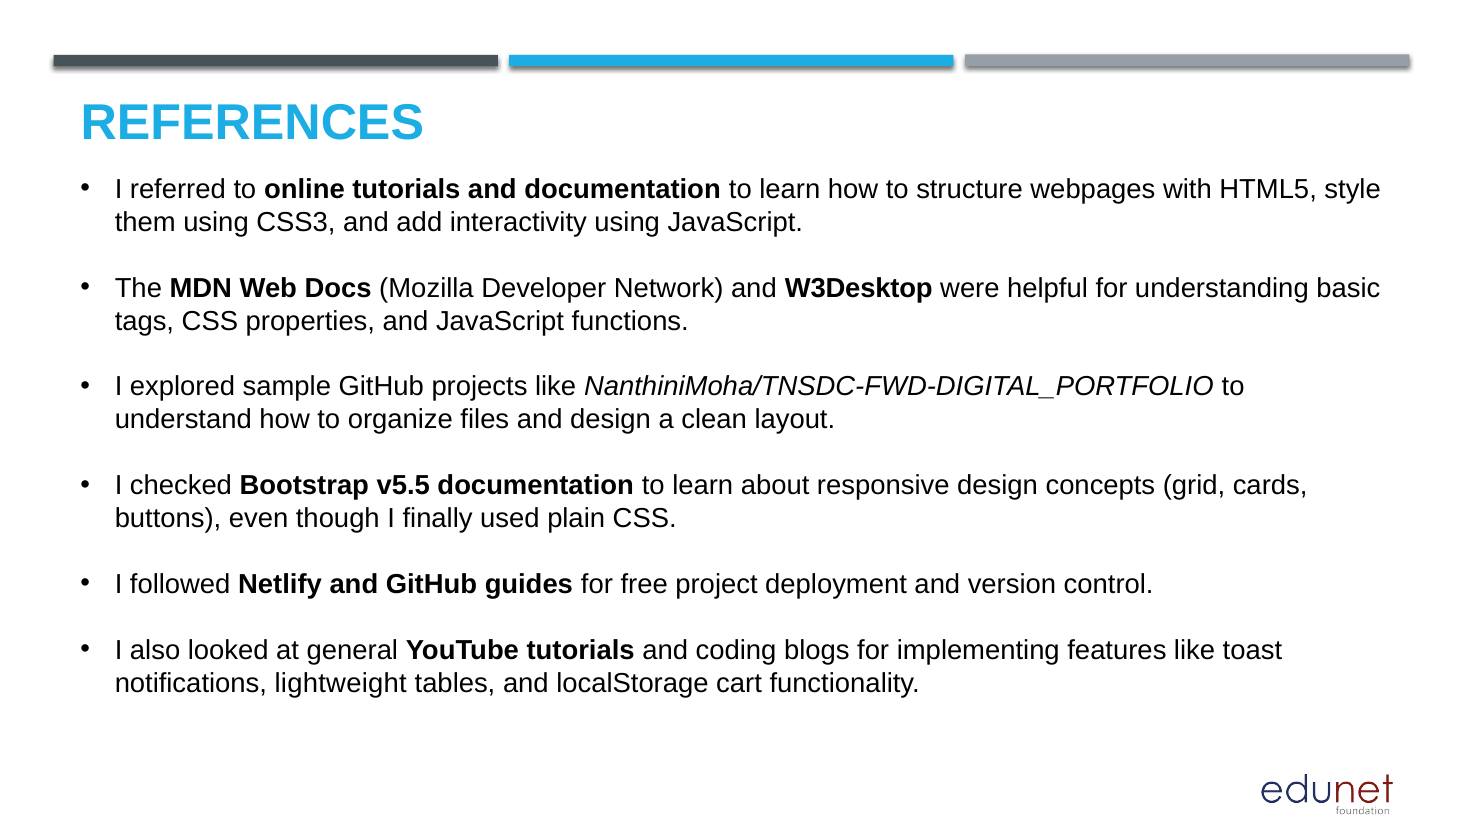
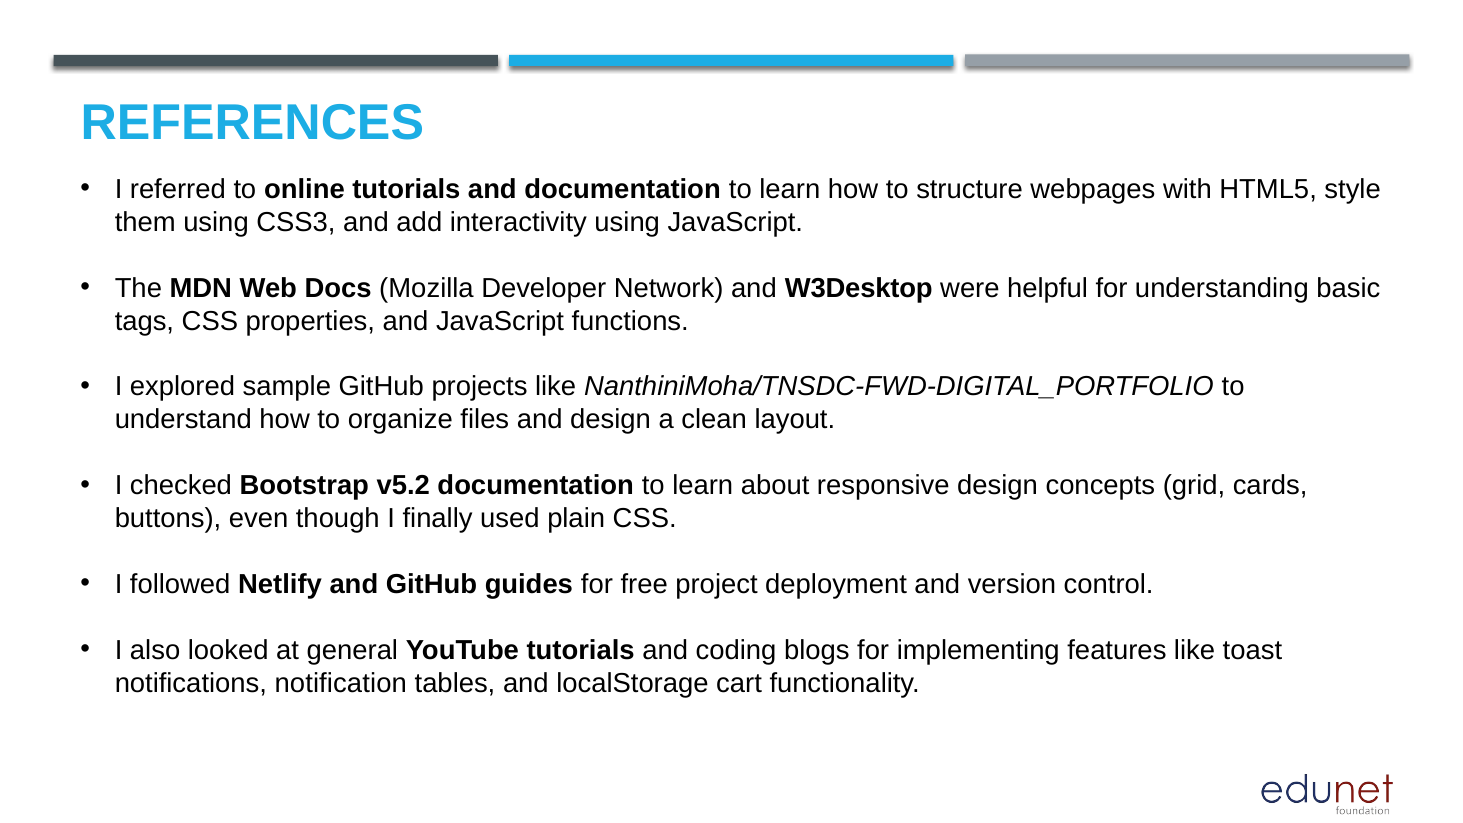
v5.5: v5.5 -> v5.2 (403, 486)
lightweight: lightweight -> notification (341, 683)
